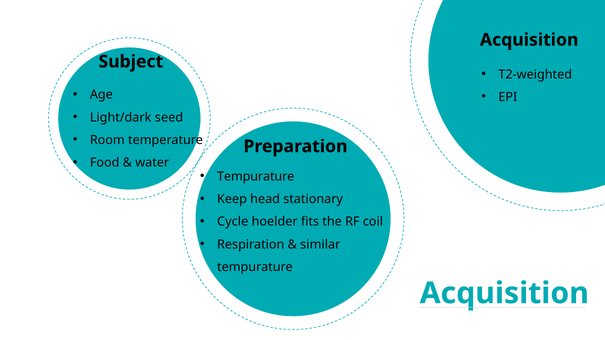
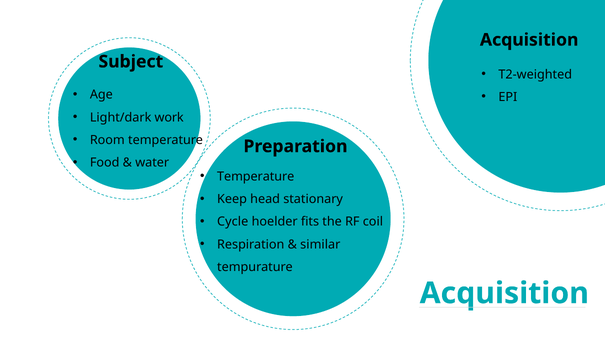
seed: seed -> work (169, 117)
Tempurature: Tempurature -> Temperature (256, 177)
